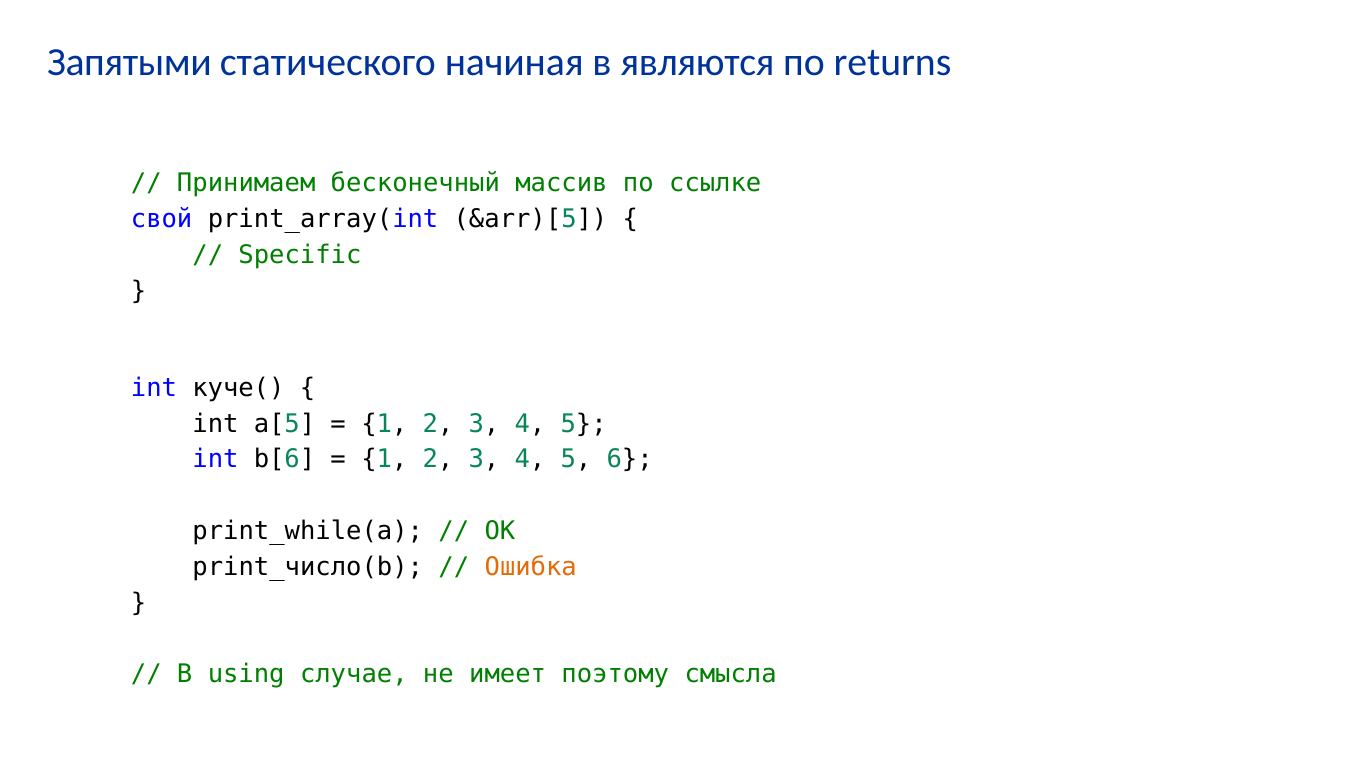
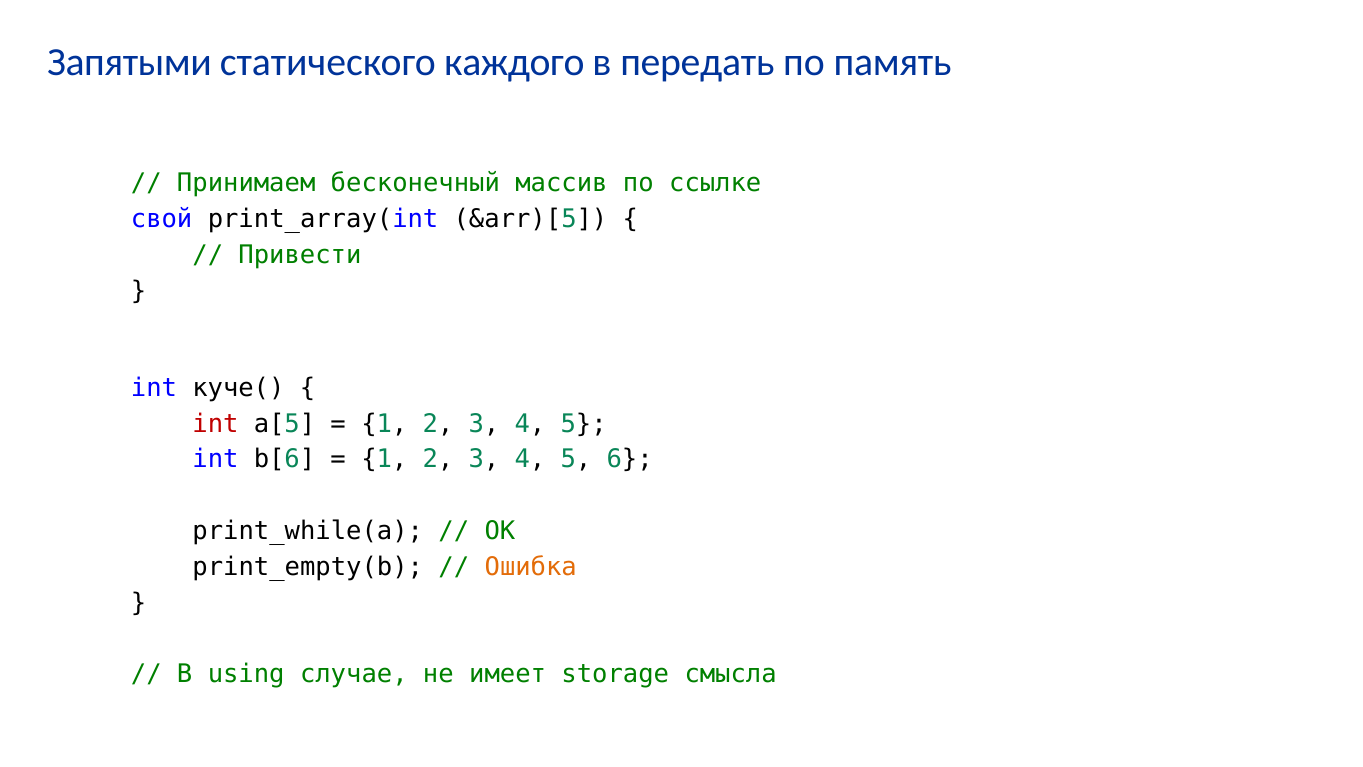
начиная: начиная -> каждого (514, 62)
являются: являются -> передать (697, 62)
returns: returns -> память (893, 62)
Specific: Specific -> Привести (300, 255)
int colour: black -> red (215, 423)
print_число(b: print_число(b -> print_empty(b (308, 567)
поэтому: поэтому -> storage (615, 674)
